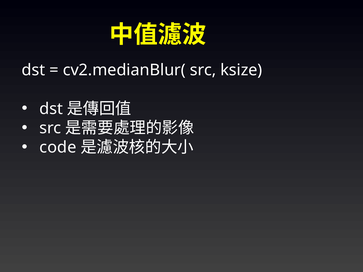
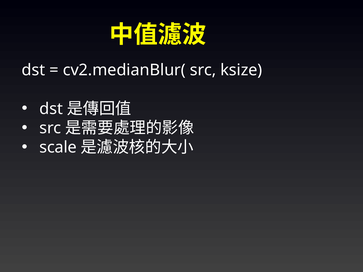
code: code -> scale (58, 148)
